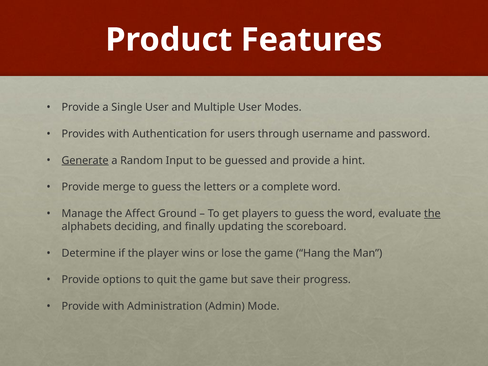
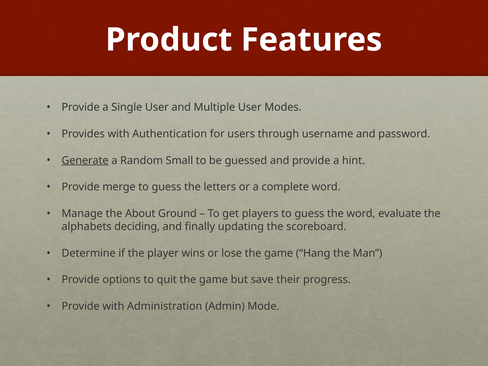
Input: Input -> Small (179, 160)
Affect: Affect -> About (140, 214)
the underline: present -> none (432, 214)
